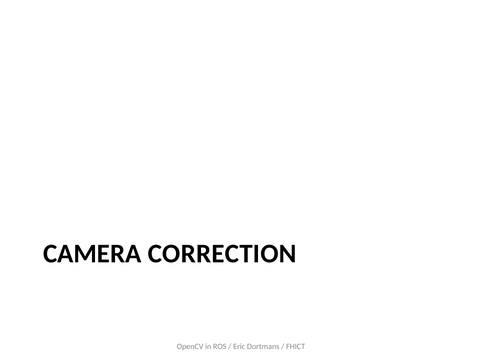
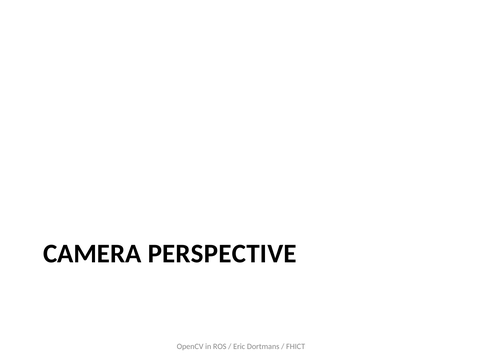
CORRECTION: CORRECTION -> PERSPECTIVE (222, 254)
